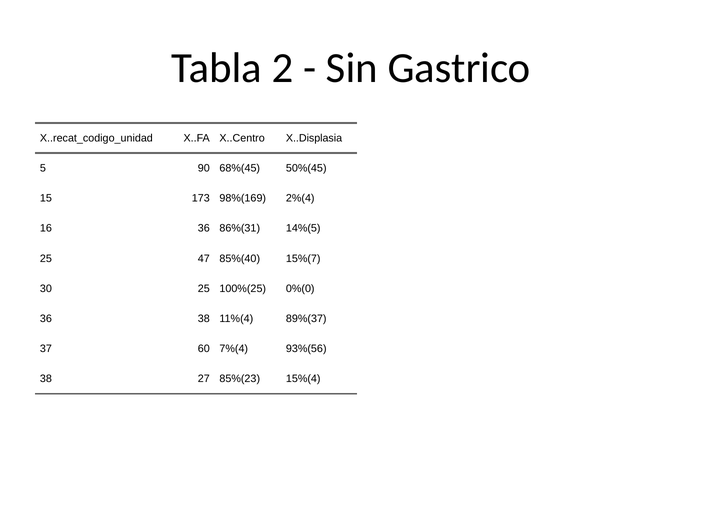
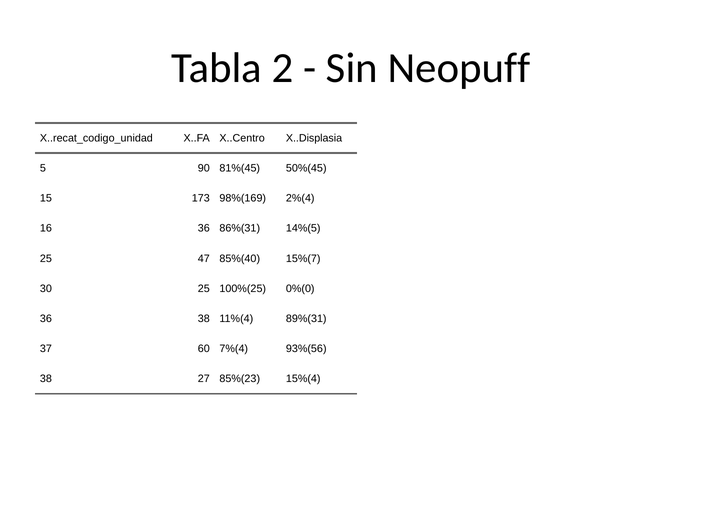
Gastrico: Gastrico -> Neopuff (459, 68)
68%(45: 68%(45 -> 81%(45 (240, 168)
89%(37: 89%(37 -> 89%(31 (306, 318)
